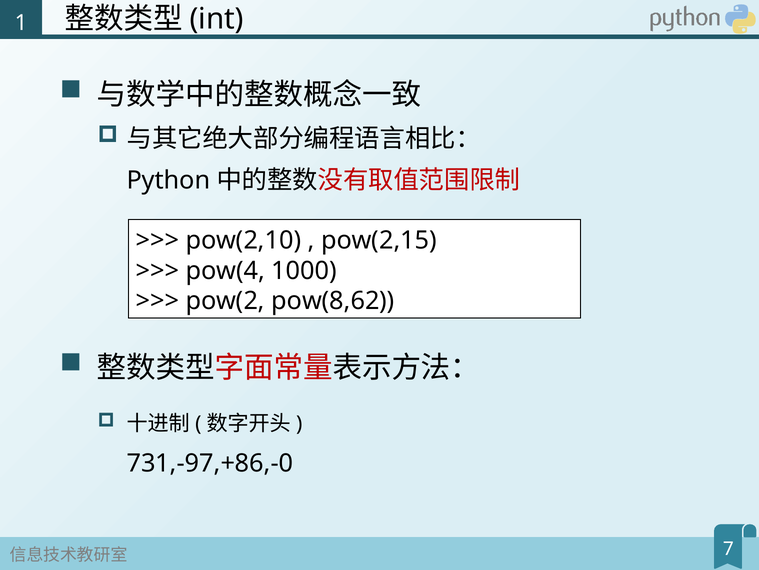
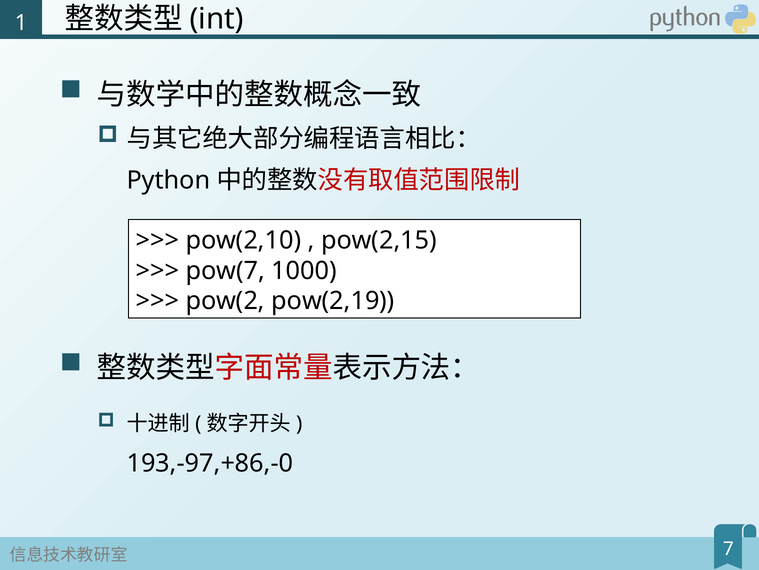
pow(4: pow(4 -> pow(7 (225, 270)
pow(8,62: pow(8,62 -> pow(2,19 (333, 301)
731,-97,+86,-0: 731,-97,+86,-0 -> 193,-97,+86,-0 (210, 463)
